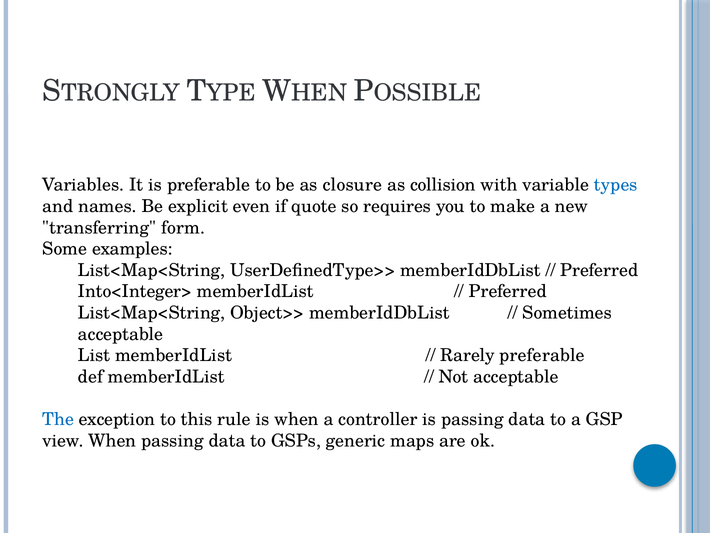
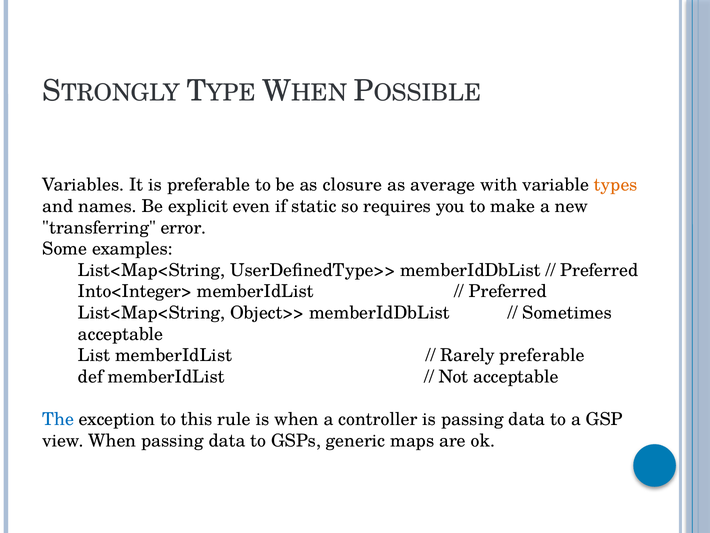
collision: collision -> average (443, 185)
types colour: blue -> orange (616, 185)
quote: quote -> static (314, 206)
form: form -> error (184, 227)
